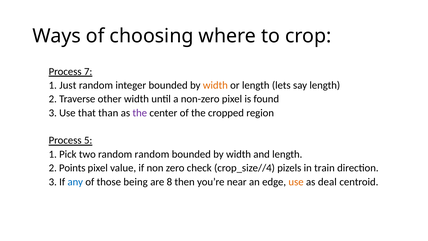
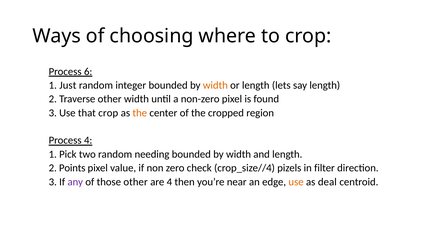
7: 7 -> 6 (88, 71)
that than: than -> crop (108, 113)
the colour: purple -> orange (140, 113)
Process 5: 5 -> 4 (88, 140)
random random: random -> needing (152, 154)
train: train -> filter (325, 168)
any colour: blue -> purple (75, 182)
those being: being -> other (136, 182)
are 8: 8 -> 4 (169, 182)
